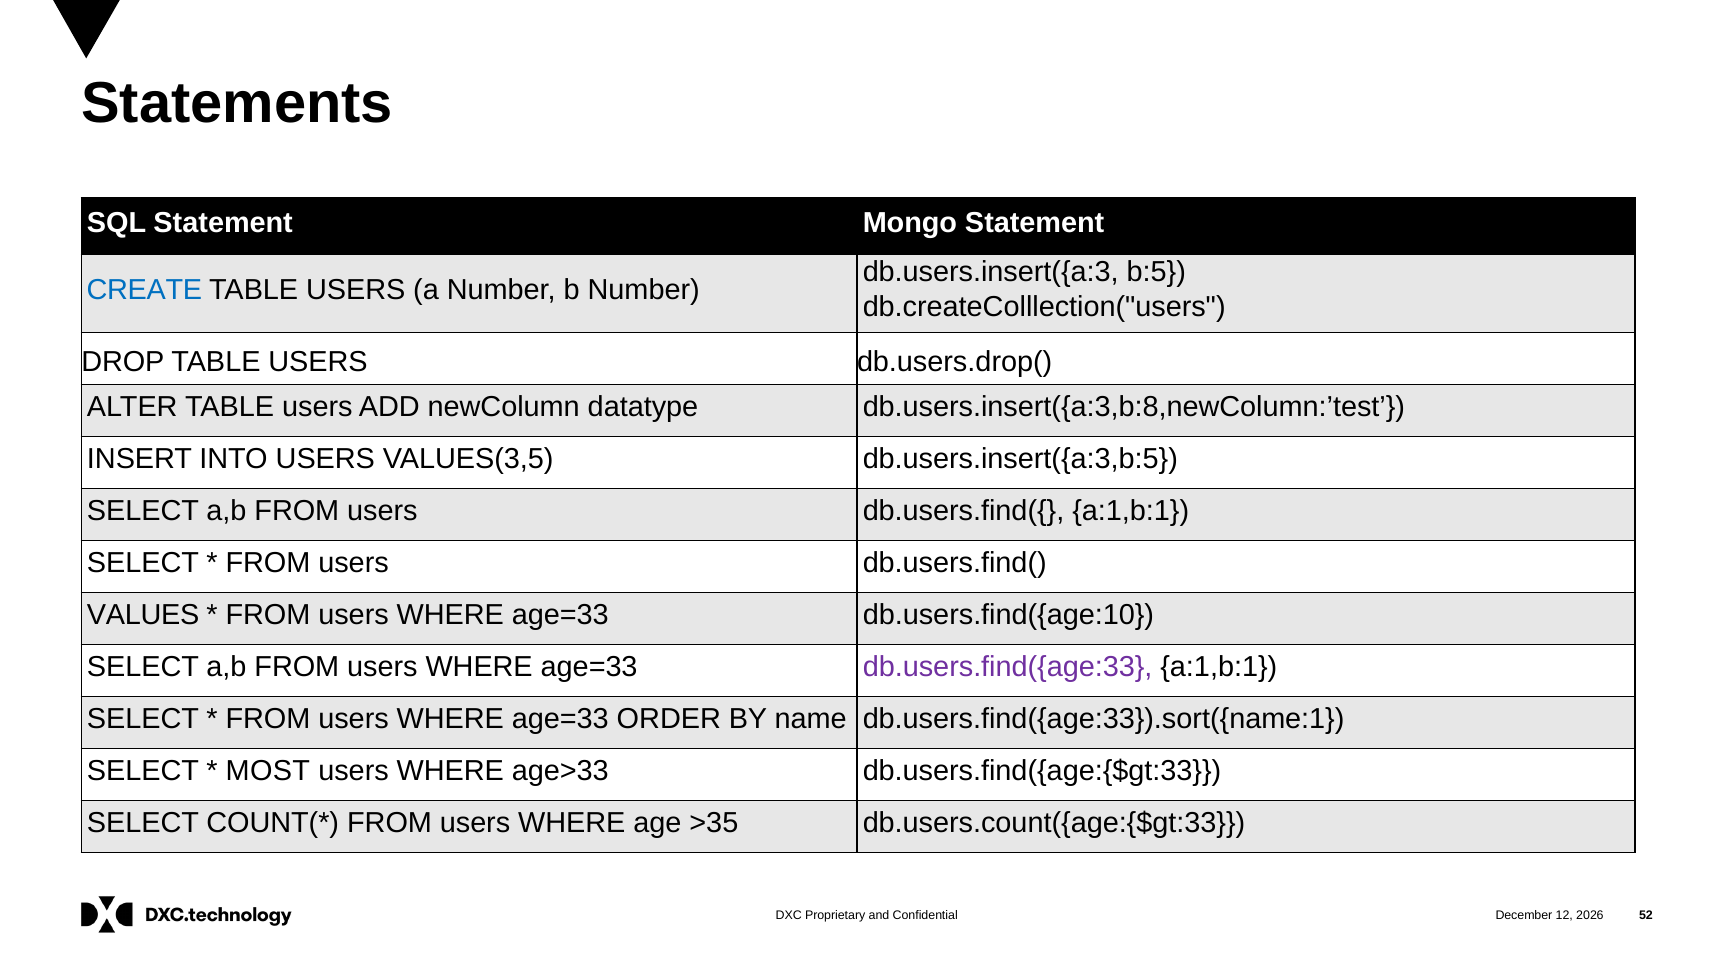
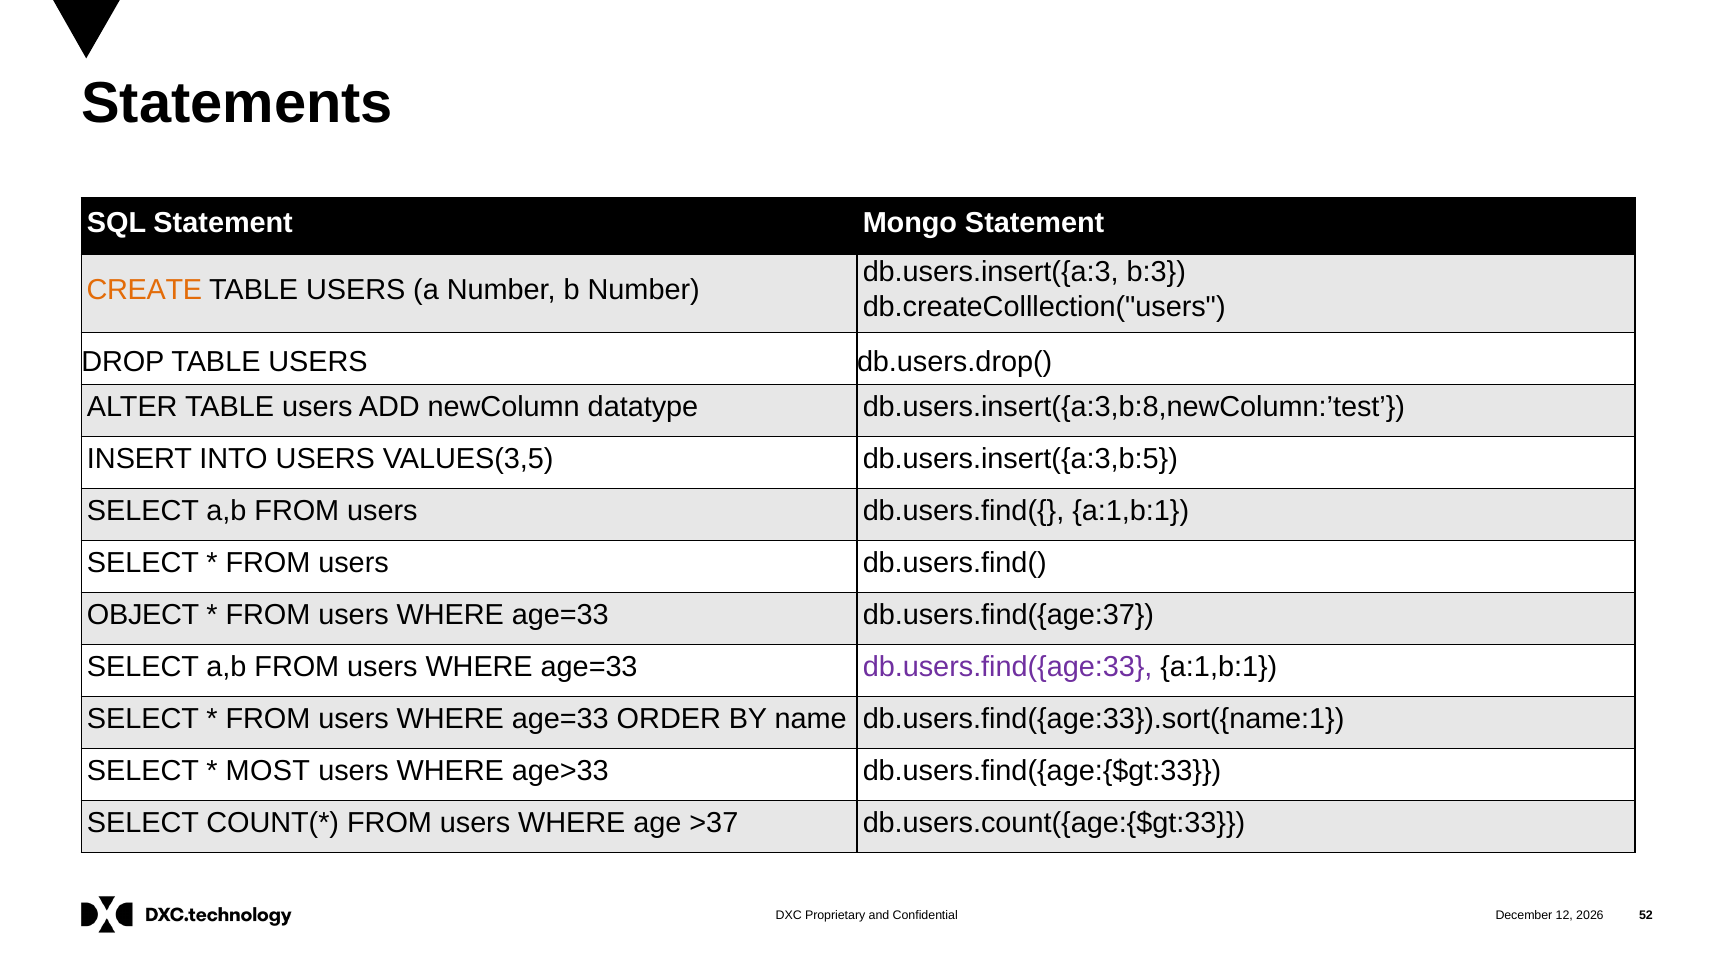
b:5: b:5 -> b:3 (1156, 273)
CREATE colour: blue -> orange (144, 290)
VALUES: VALUES -> OBJECT (143, 615)
db.users.find({age:10: db.users.find({age:10 -> db.users.find({age:37 (1008, 615)
>35: >35 -> >37 (714, 823)
